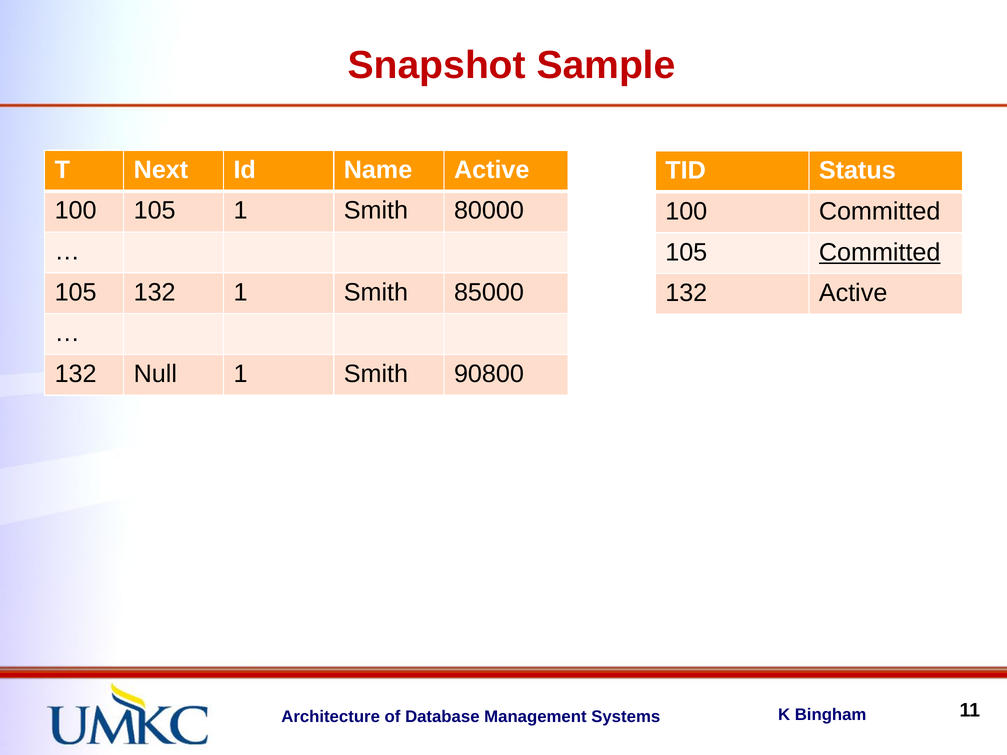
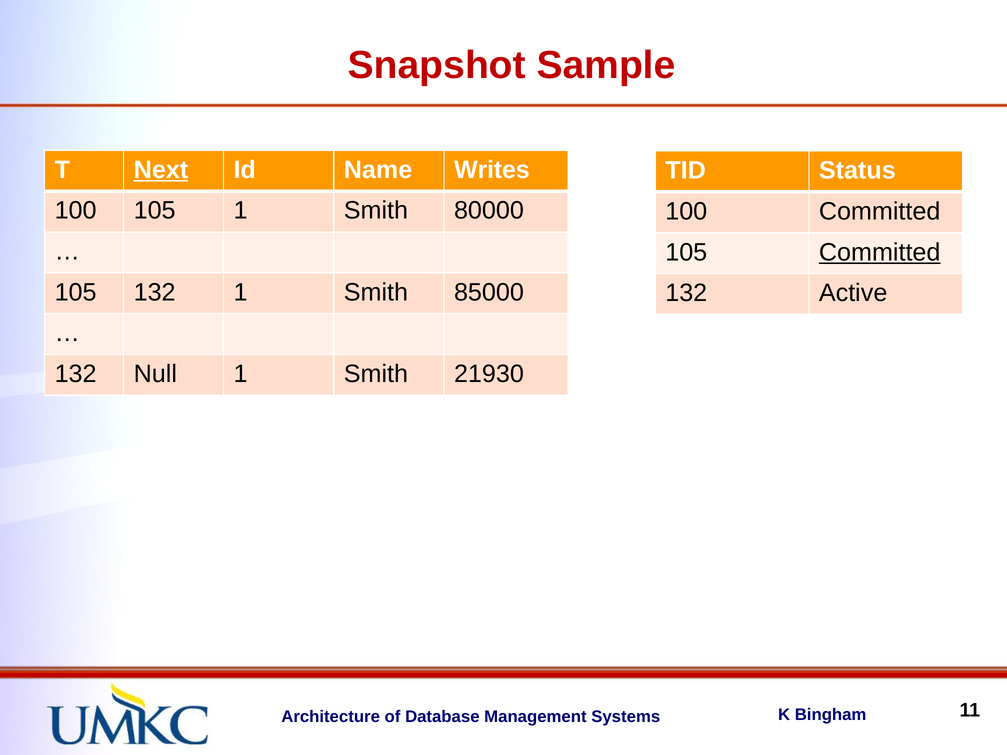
Next underline: none -> present (161, 170)
Name Active: Active -> Writes (492, 170)
90800: 90800 -> 21930 (489, 374)
